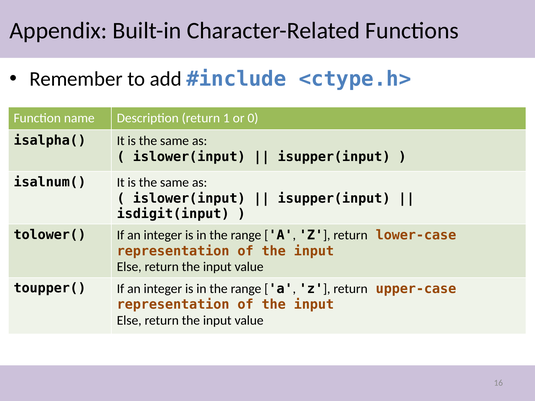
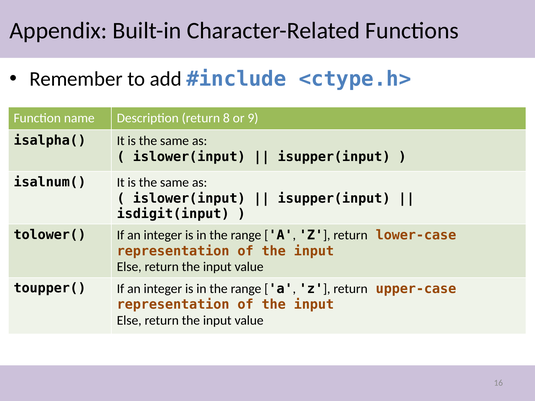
1: 1 -> 8 (226, 118)
0: 0 -> 9 (253, 118)
